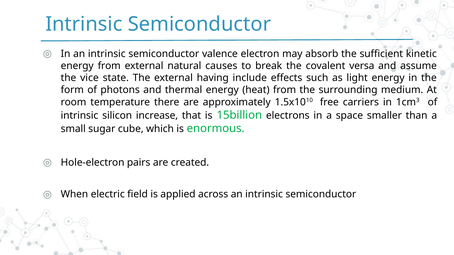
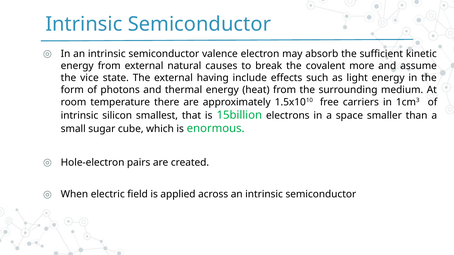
versa: versa -> more (362, 66)
increase: increase -> smallest (157, 116)
